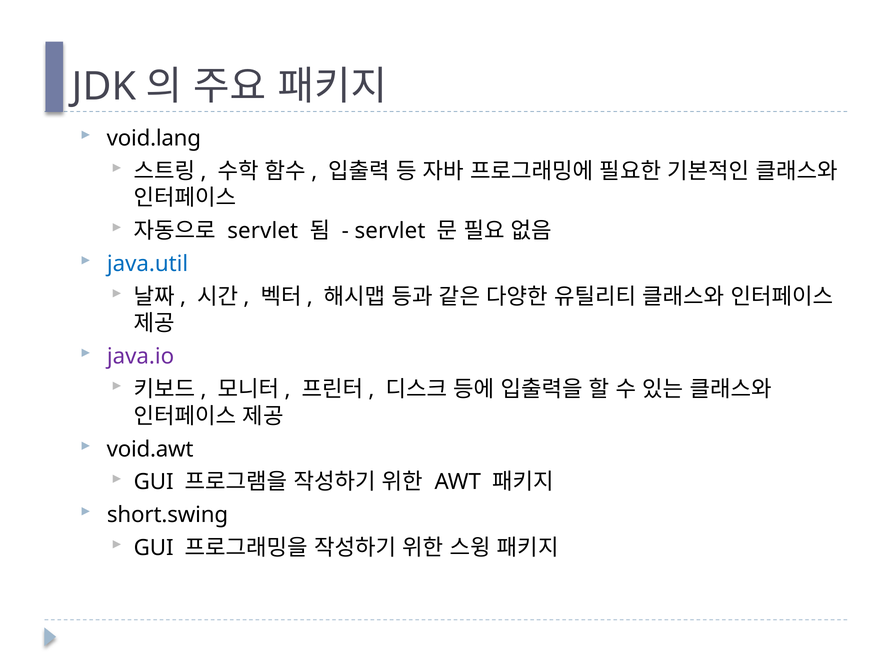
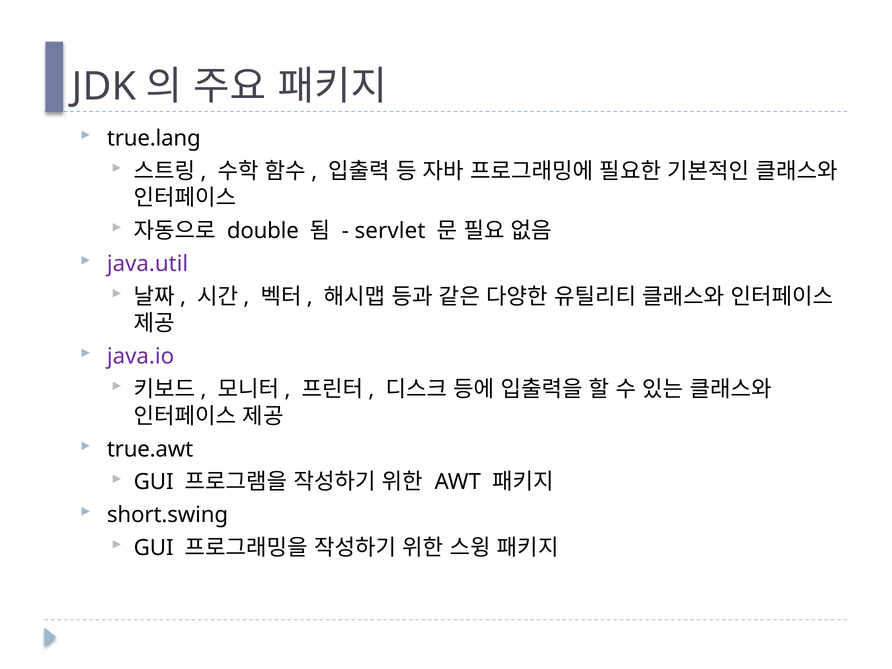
void.lang: void.lang -> true.lang (154, 138)
servlet: servlet -> double (263, 231)
java.util colour: blue -> purple (148, 264)
void.awt: void.awt -> true.awt (150, 449)
